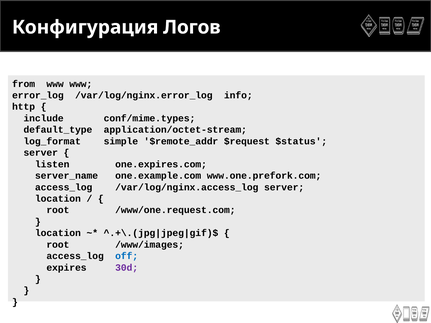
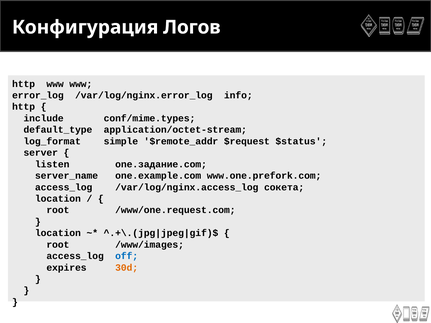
from: from -> http (24, 84)
one.expires.com: one.expires.com -> one.задание.com (161, 164)
/var/log/nginx.access_log server: server -> сокета (284, 187)
30d colour: purple -> orange (127, 268)
